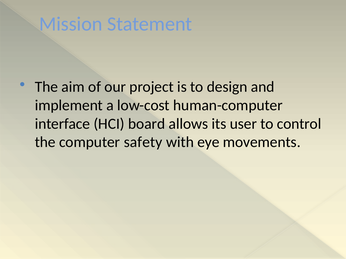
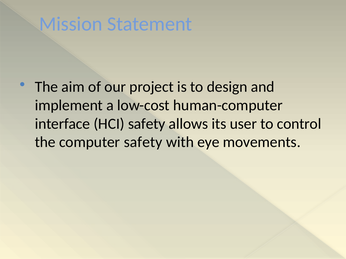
HCI board: board -> safety (147, 124)
